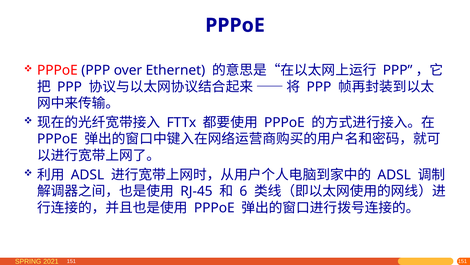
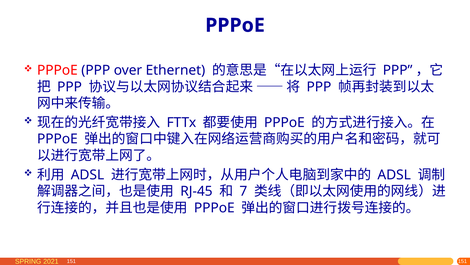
6: 6 -> 7 (243, 191)
